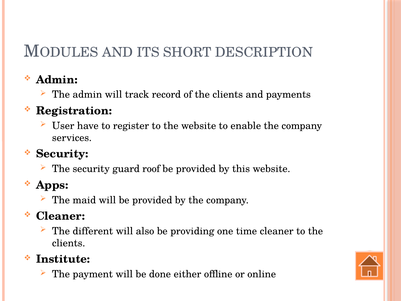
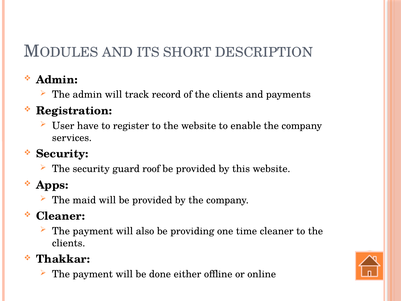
different: different -> payment (93, 231)
Institute: Institute -> Thakkar (63, 259)
